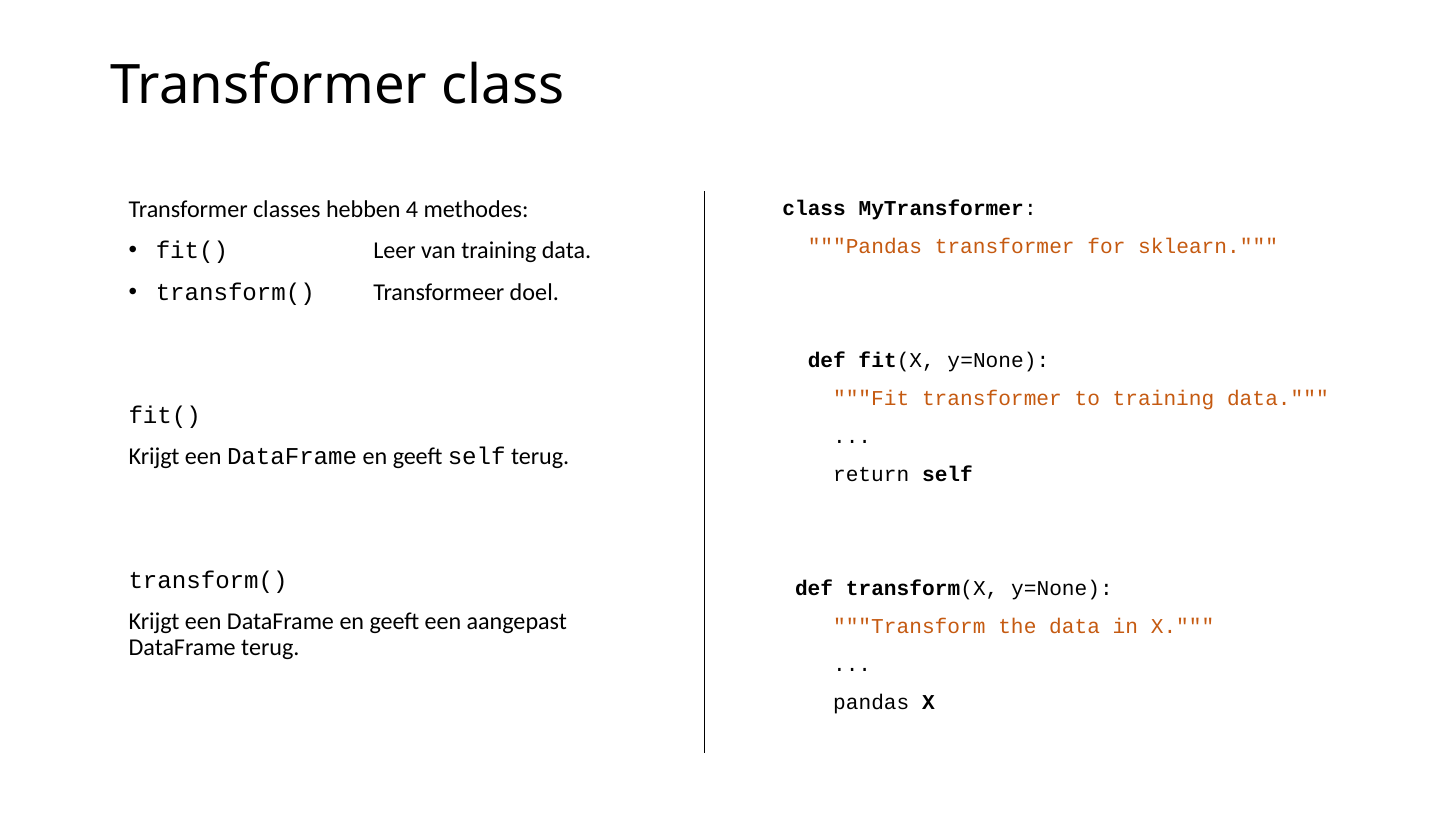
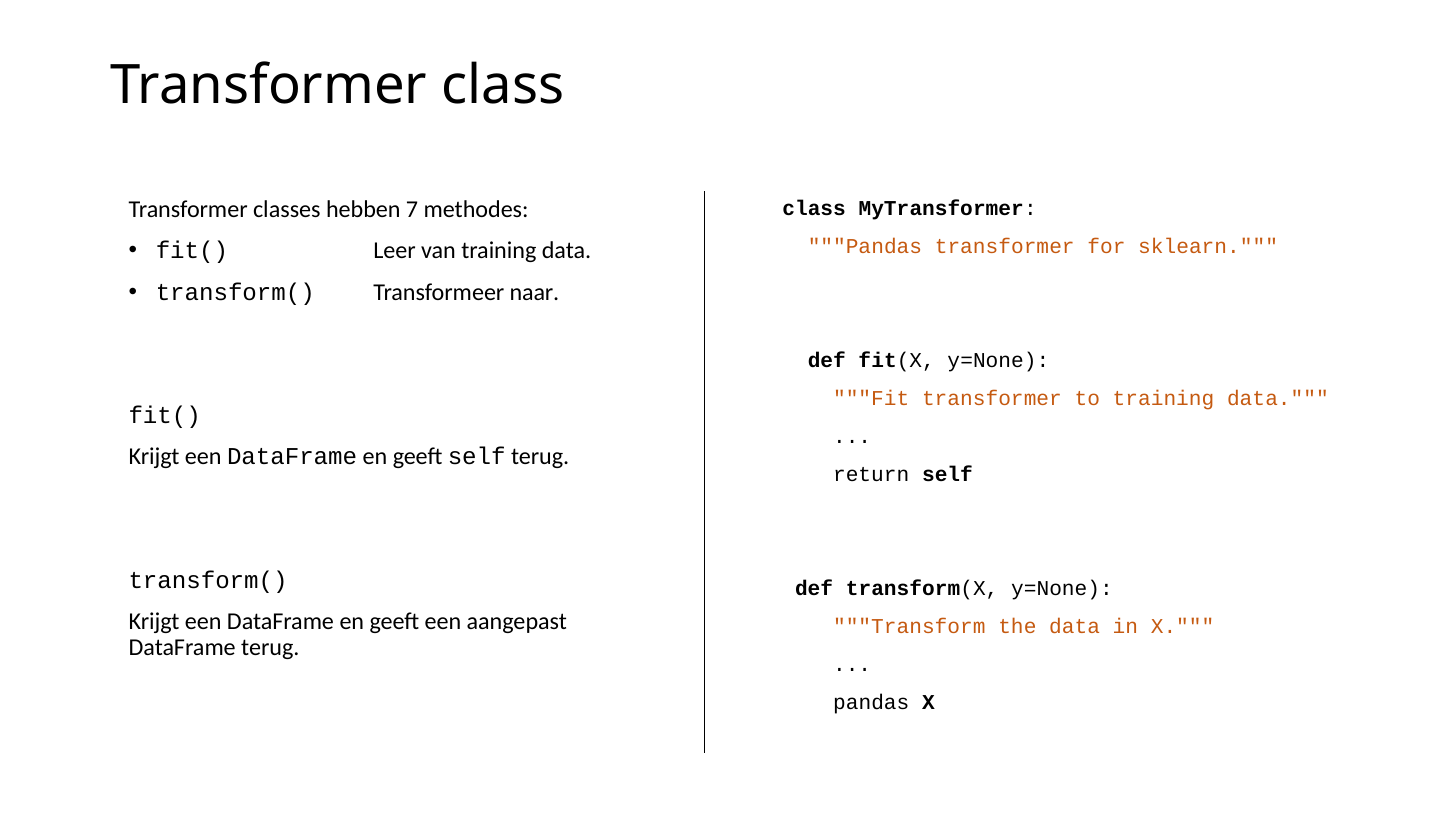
4: 4 -> 7 (412, 210)
doel: doel -> naar (534, 292)
